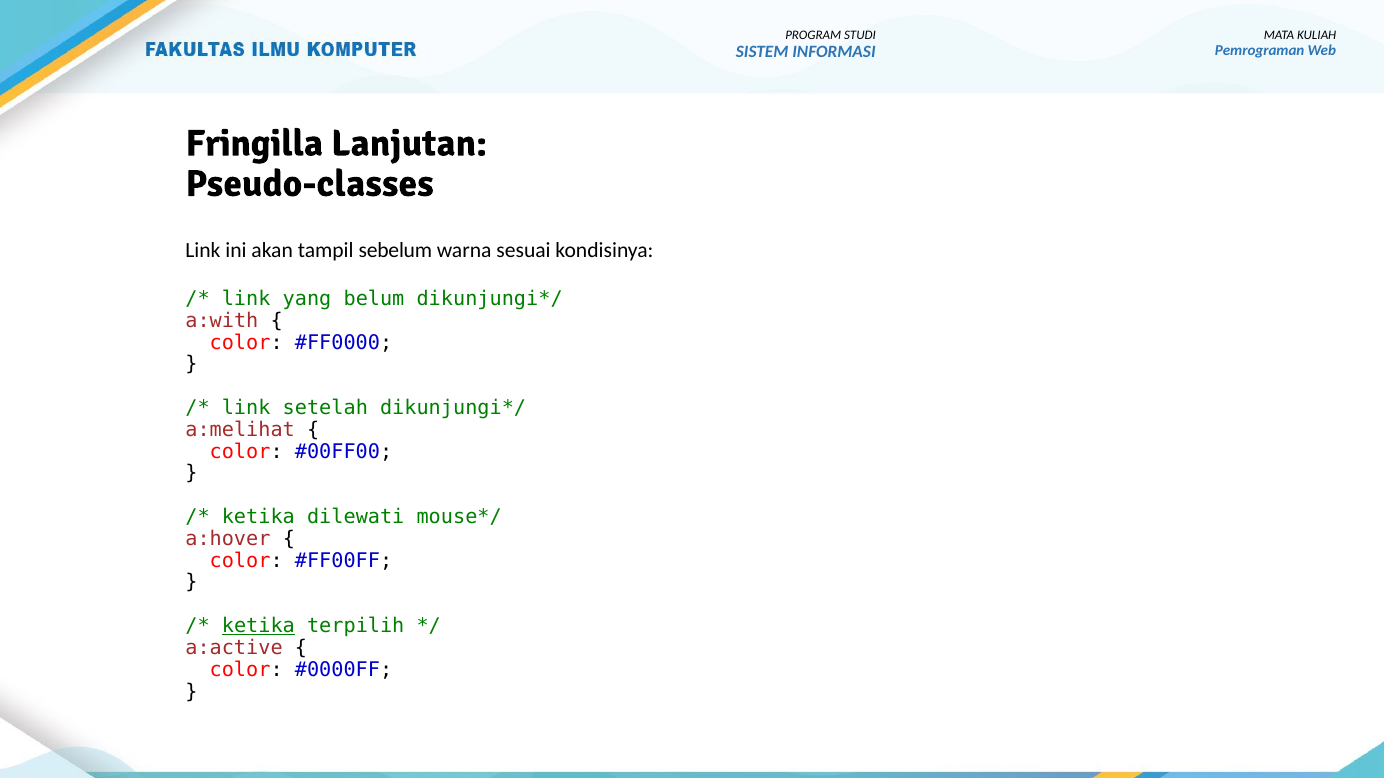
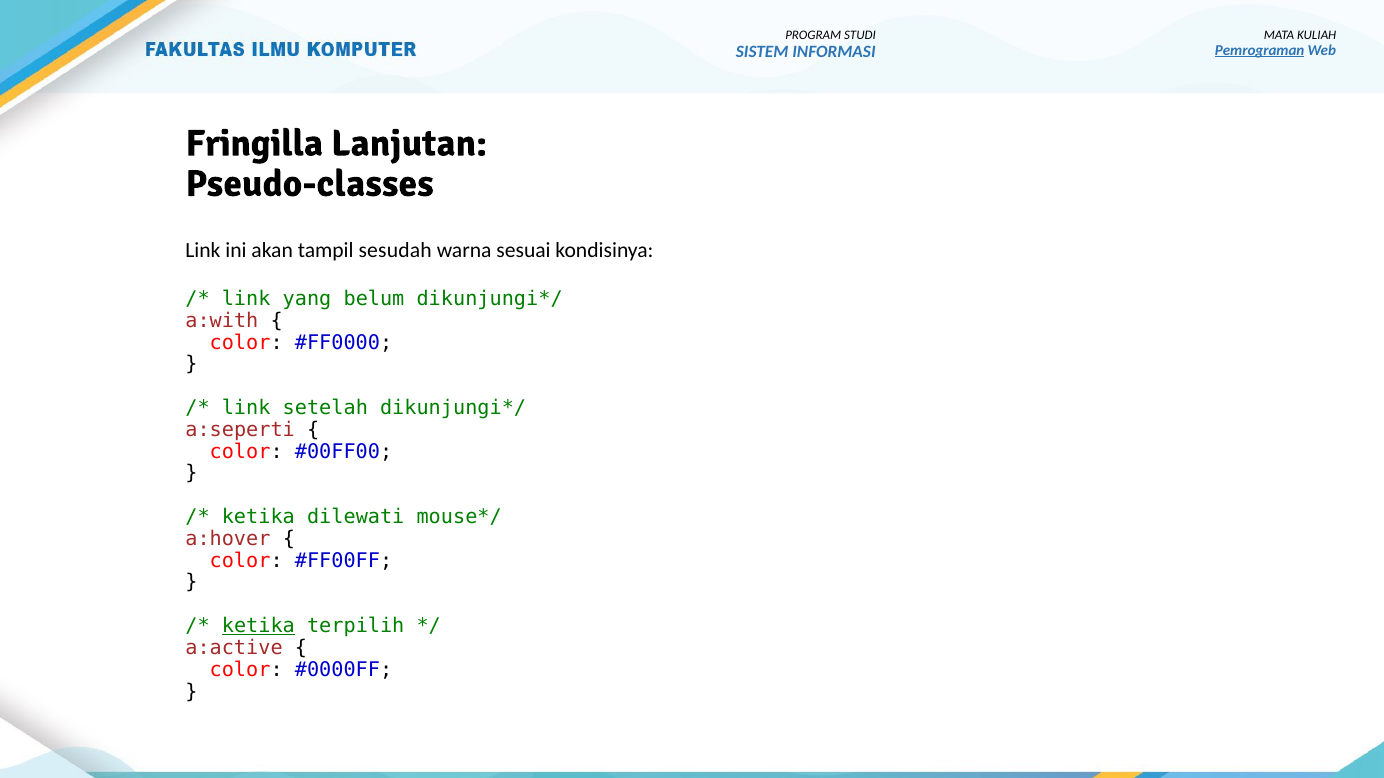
Pemrograman underline: none -> present (1260, 50)
sebelum: sebelum -> sesudah (395, 251)
a:melihat: a:melihat -> a:seperti (240, 430)
